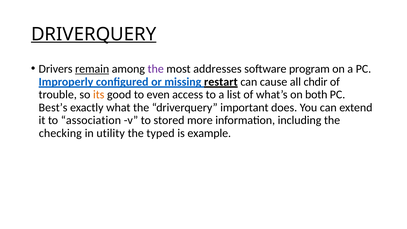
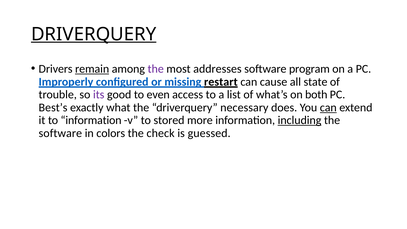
chdir: chdir -> state (316, 82)
its colour: orange -> purple (99, 95)
important: important -> necessary (244, 108)
can underline: none -> present (328, 108)
to association: association -> information (91, 120)
including underline: none -> present (300, 120)
checking: checking -> software (60, 133)
utility: utility -> colors (111, 133)
typed: typed -> check (161, 133)
example: example -> guessed (209, 133)
